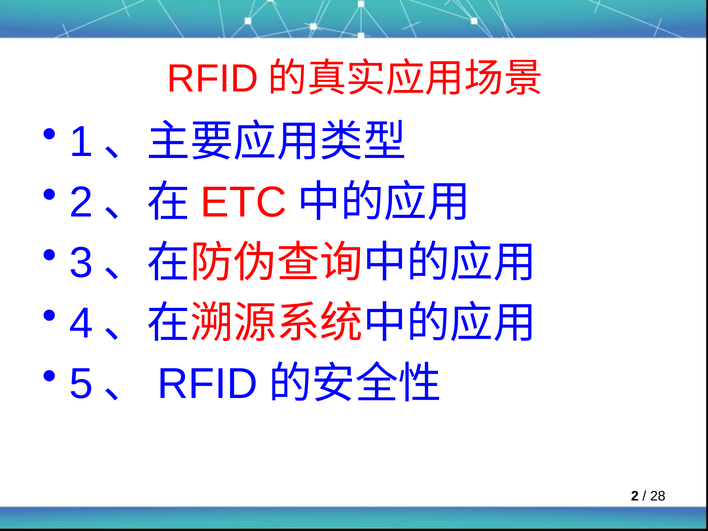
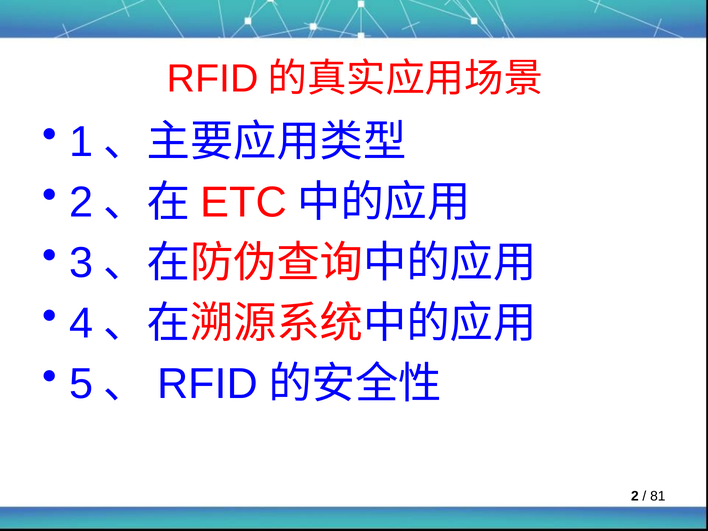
28: 28 -> 81 (658, 496)
